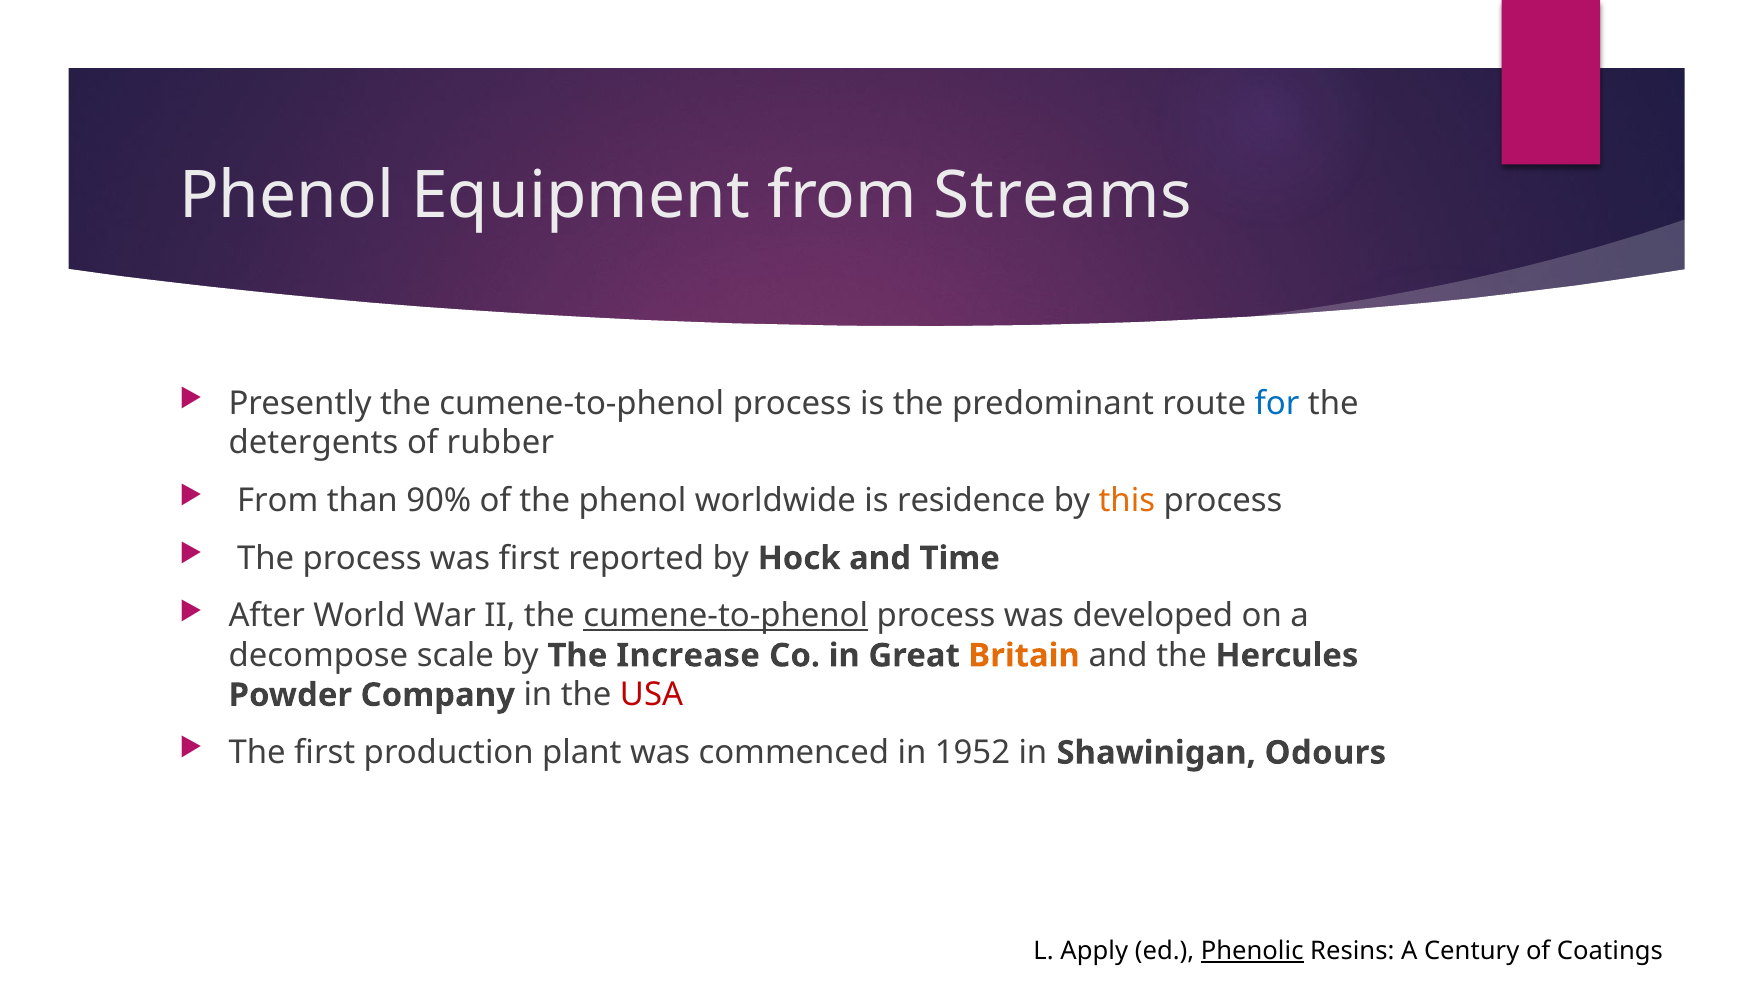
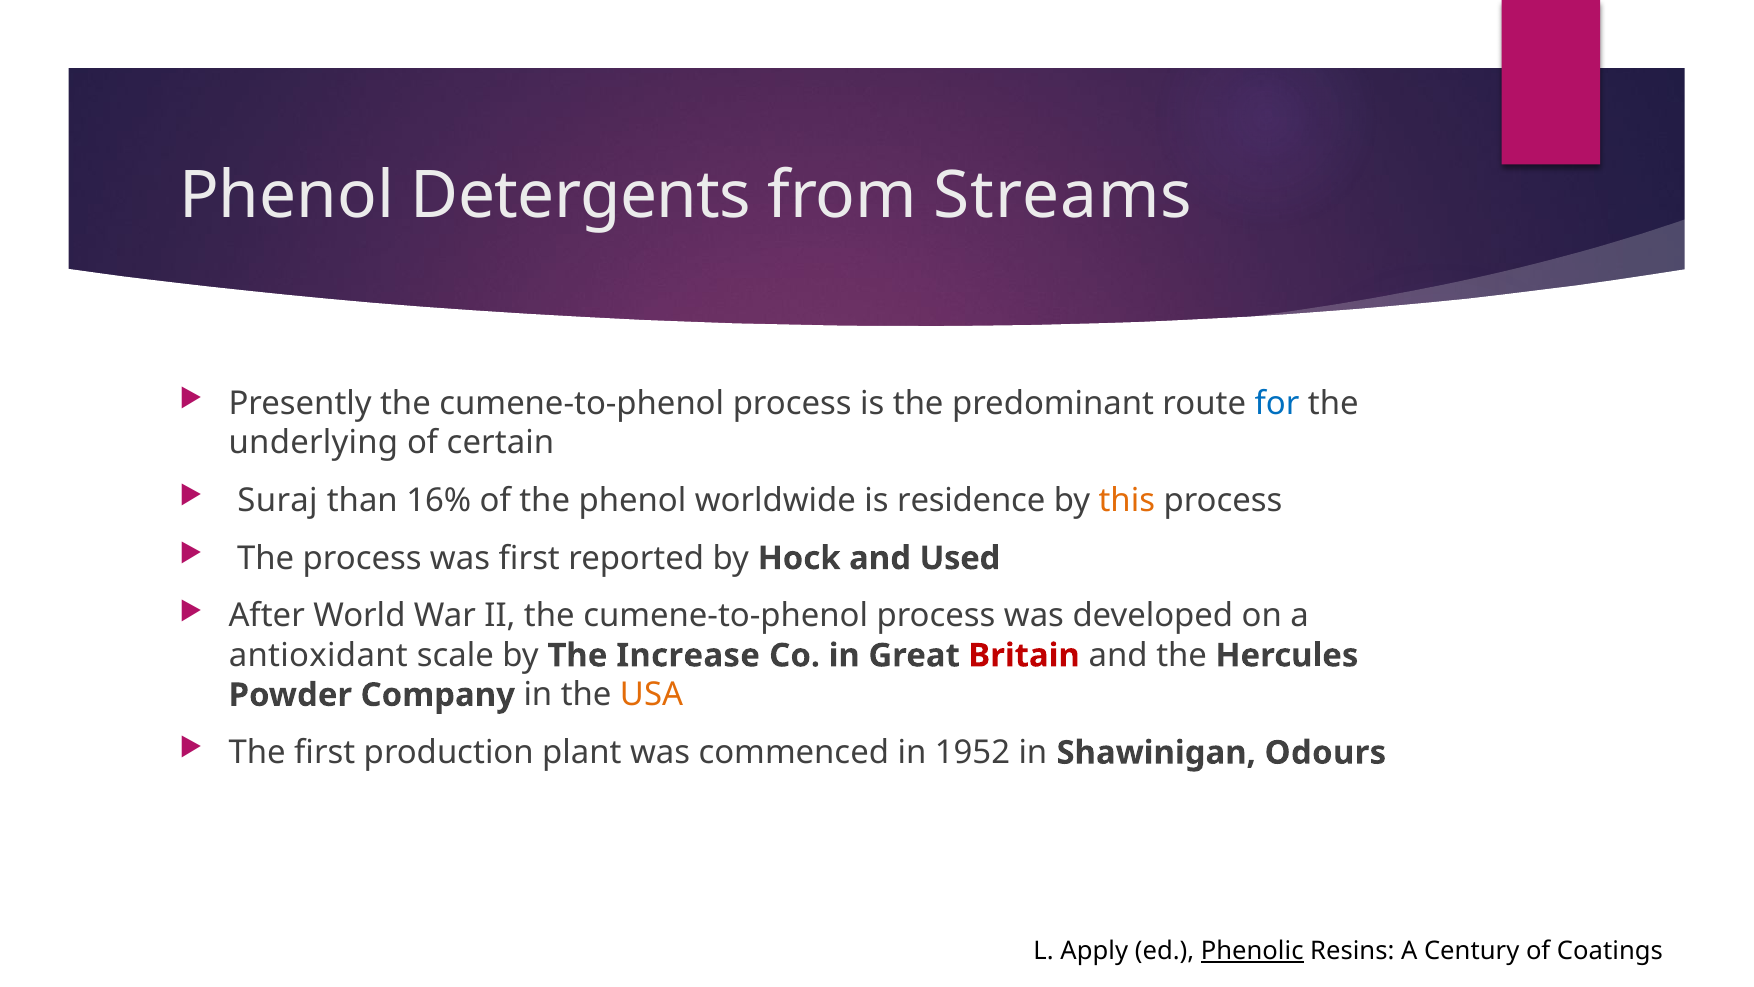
Equipment: Equipment -> Detergents (581, 196)
detergents: detergents -> underlying (313, 443)
rubber: rubber -> certain (500, 443)
From: From -> Suraj (278, 500)
90%: 90% -> 16% (439, 500)
Time: Time -> Used (960, 558)
cumene-to-phenol underline: present -> none (726, 616)
decompose: decompose -> antioxidant (318, 655)
Britain colour: orange -> red (1024, 655)
USA colour: red -> orange (652, 695)
